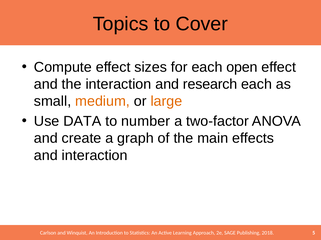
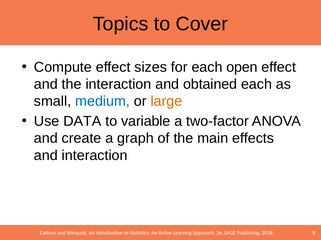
research: research -> obtained (210, 84)
medium colour: orange -> blue (103, 102)
number: number -> variable (146, 122)
